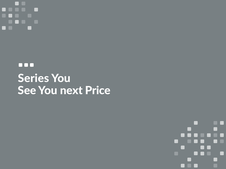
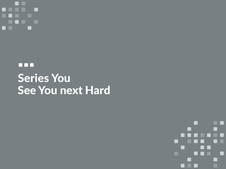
Price: Price -> Hard (98, 91)
